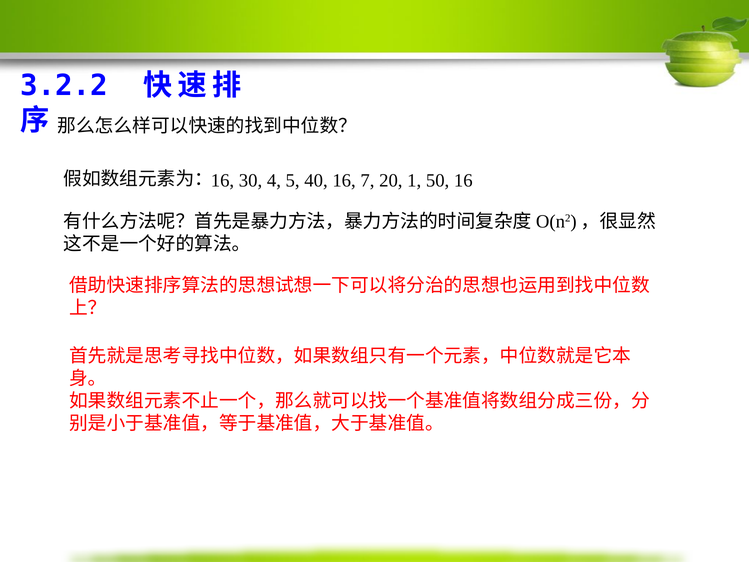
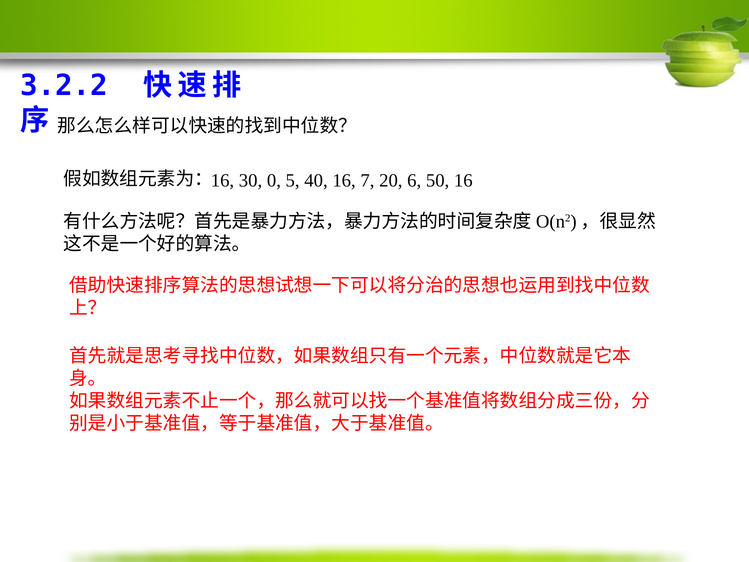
4: 4 -> 0 (274, 181)
1: 1 -> 6 (414, 181)
